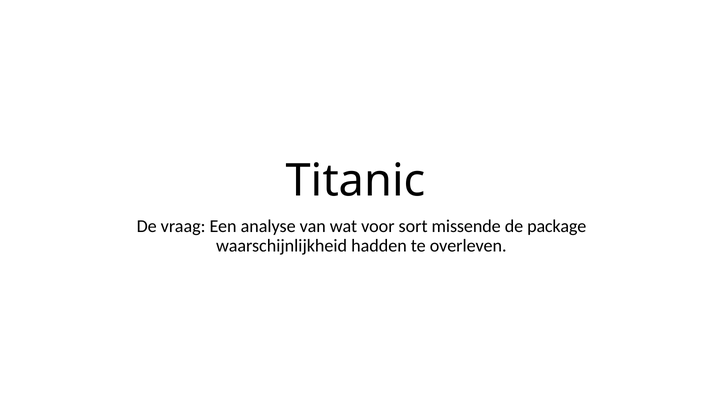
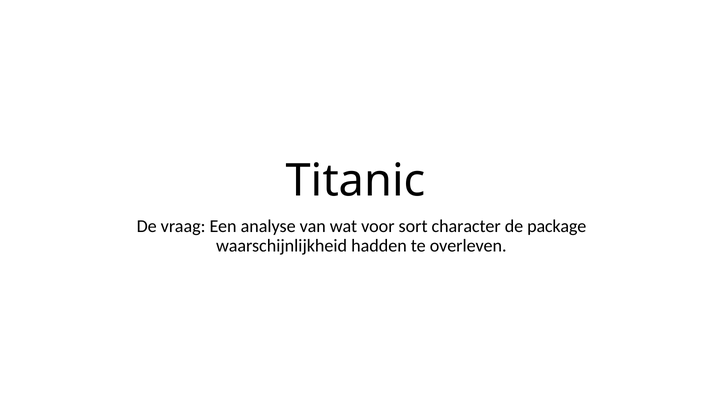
missende: missende -> character (466, 226)
